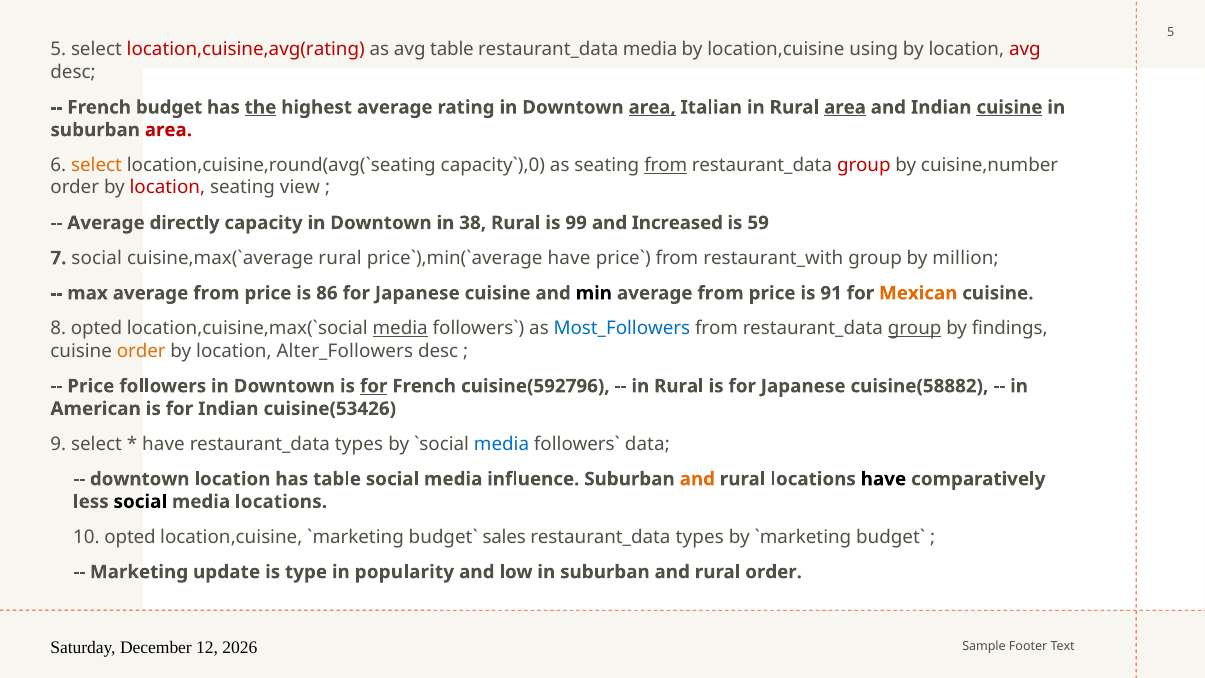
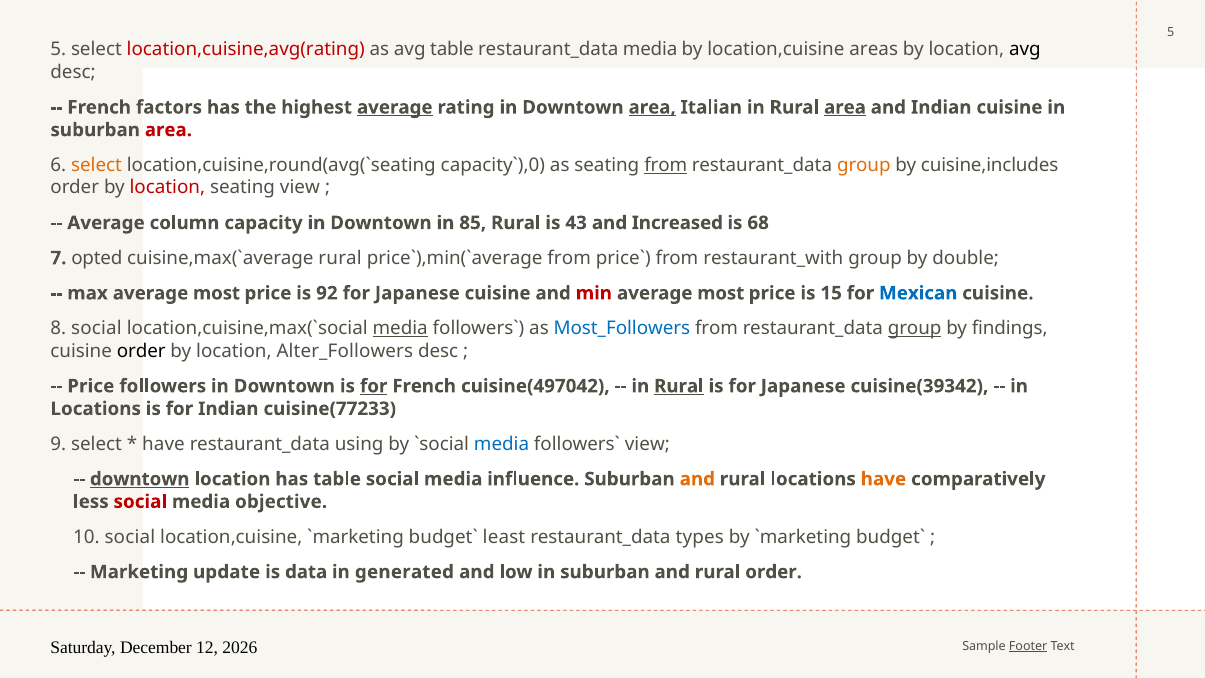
using: using -> areas (874, 50)
avg colour: red -> black (1025, 50)
budget: budget -> factors (169, 107)
the underline: present -> none (261, 107)
average underline: none -> present (395, 107)
cuisine underline: present -> none (1009, 107)
group colour: red -> orange (864, 165)
cuisine,number: cuisine,number -> cuisine,includes (990, 165)
directly: directly -> column (184, 223)
38: 38 -> 85 (473, 223)
99: 99 -> 43 (576, 223)
59: 59 -> 68 (758, 223)
7 social: social -> opted (97, 258)
have: have -> from (569, 258)
million: million -> double (966, 258)
max average from: from -> most (216, 293)
86: 86 -> 92 (327, 293)
min colour: black -> red (594, 293)
from: from -> most (721, 293)
91: 91 -> 15 (831, 293)
Mexican colour: orange -> blue (918, 293)
8 opted: opted -> social (96, 328)
order colour: orange -> black (141, 351)
cuisine(592796: cuisine(592796 -> cuisine(497042 (535, 386)
Rural underline: none -> present (679, 386)
cuisine(58882: cuisine(58882 -> cuisine(39342 (919, 386)
American: American -> Locations (96, 409)
cuisine(53426: cuisine(53426 -> cuisine(77233 (330, 409)
types: types -> using (359, 444)
data: data -> view (647, 444)
downtown underline: none -> present (140, 479)
have colour: black -> orange (883, 479)
social colour: black -> red (140, 502)
media locations: locations -> objective (281, 502)
10 opted: opted -> social (130, 537)
sales: sales -> least (504, 537)
type: type -> data (306, 572)
popularity: popularity -> generated (404, 572)
Footer underline: none -> present (1028, 646)
